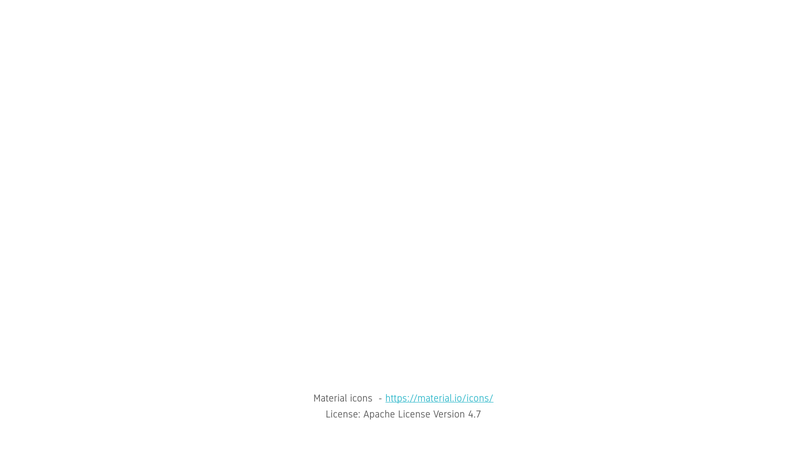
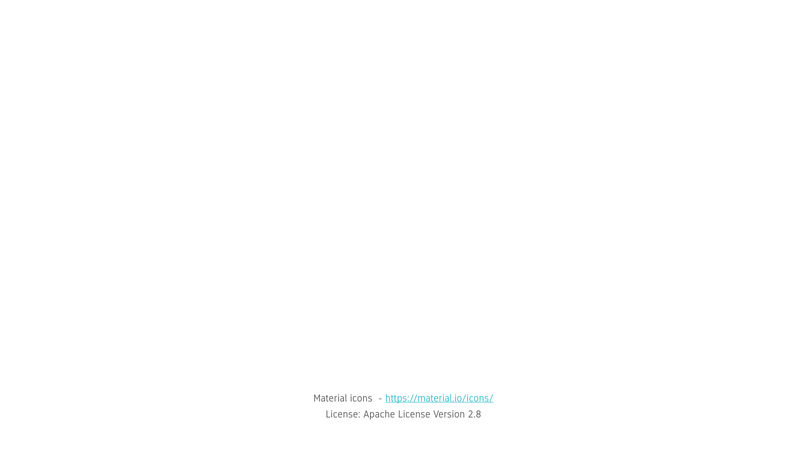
4.7: 4.7 -> 2.8 (475, 414)
